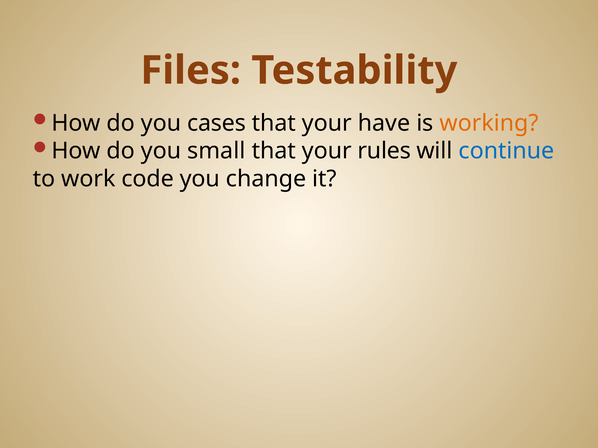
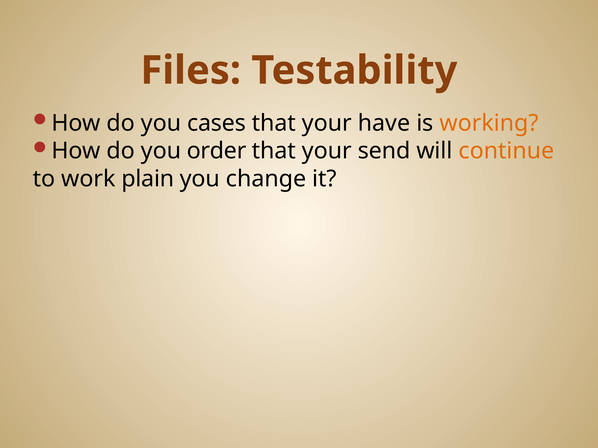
small: small -> order (217, 151)
rules: rules -> send (384, 151)
continue colour: blue -> orange (506, 151)
code: code -> plain (148, 179)
